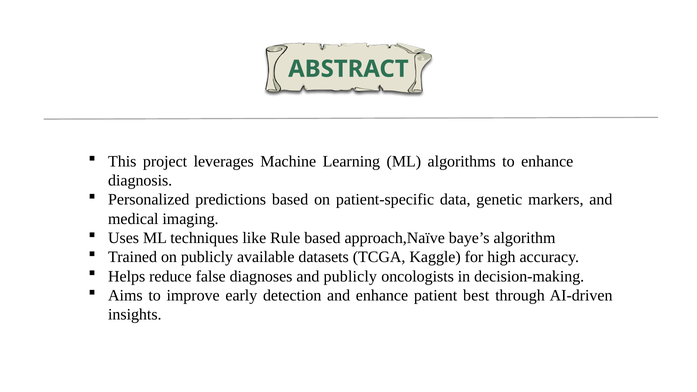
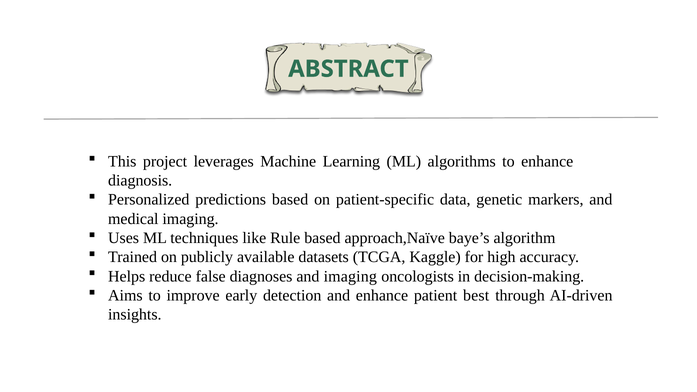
and publicly: publicly -> imaging (350, 276)
